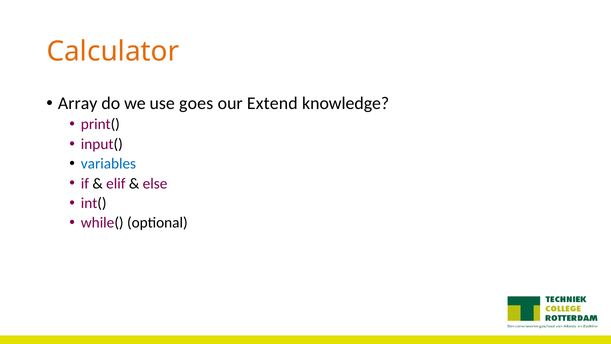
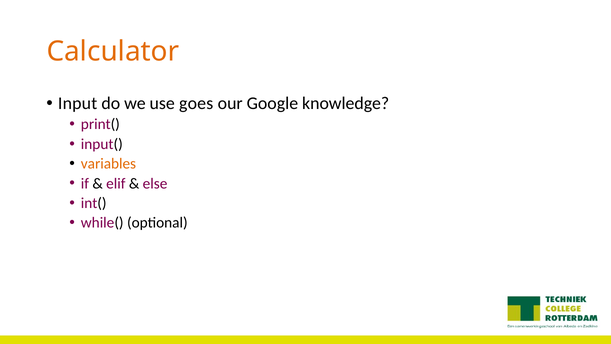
Array: Array -> Input (78, 103)
Extend: Extend -> Google (272, 103)
variables colour: blue -> orange (108, 164)
